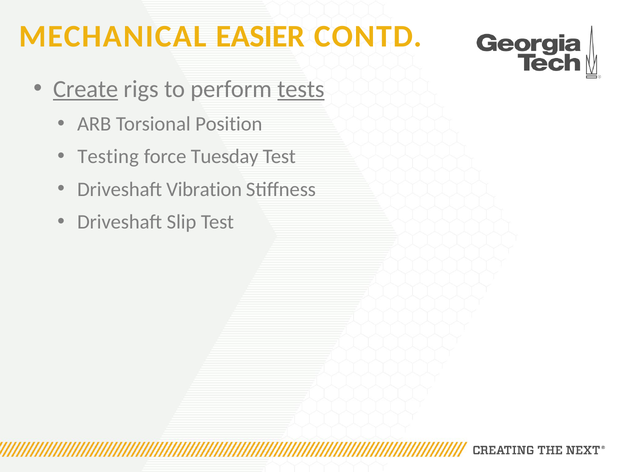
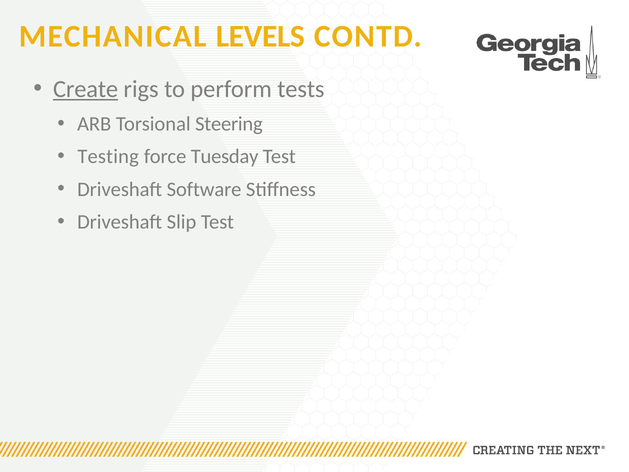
EASIER: EASIER -> LEVELS (260, 36)
tests underline: present -> none (301, 89)
Position: Position -> Steering (229, 124)
Vibration: Vibration -> Software (204, 189)
